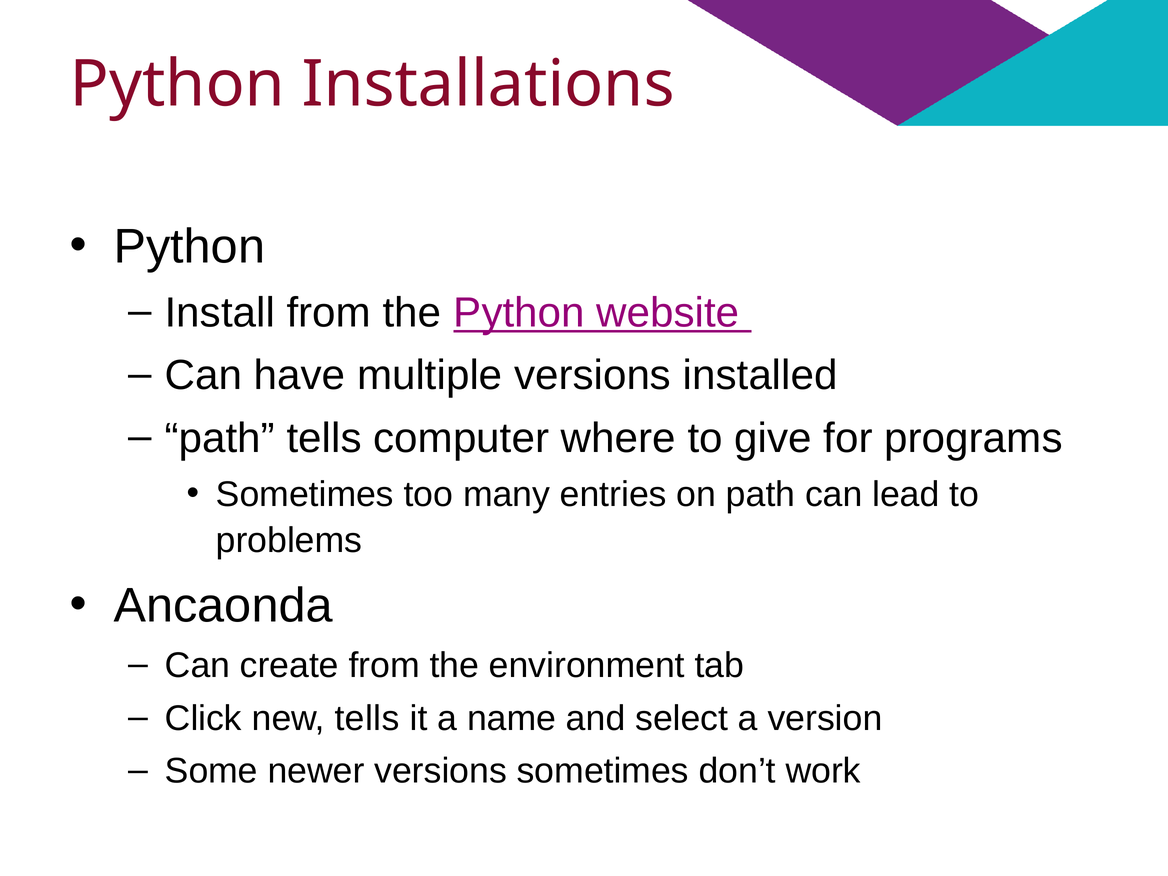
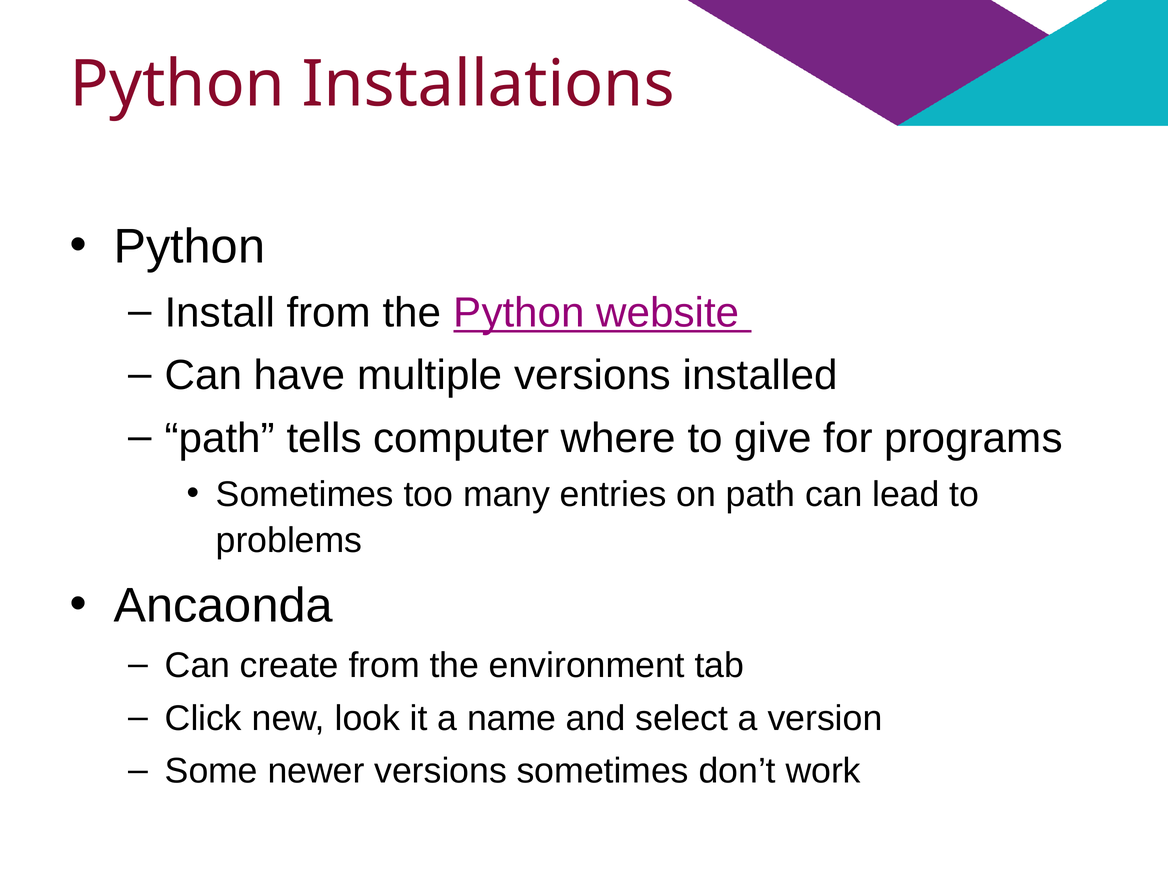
new tells: tells -> look (367, 718)
